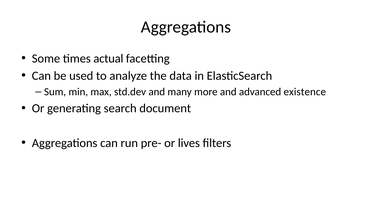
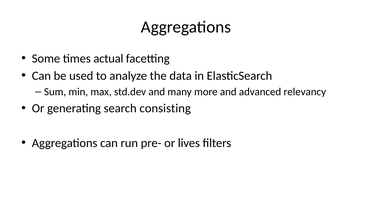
existence: existence -> relevancy (305, 92)
document: document -> consisting (165, 108)
